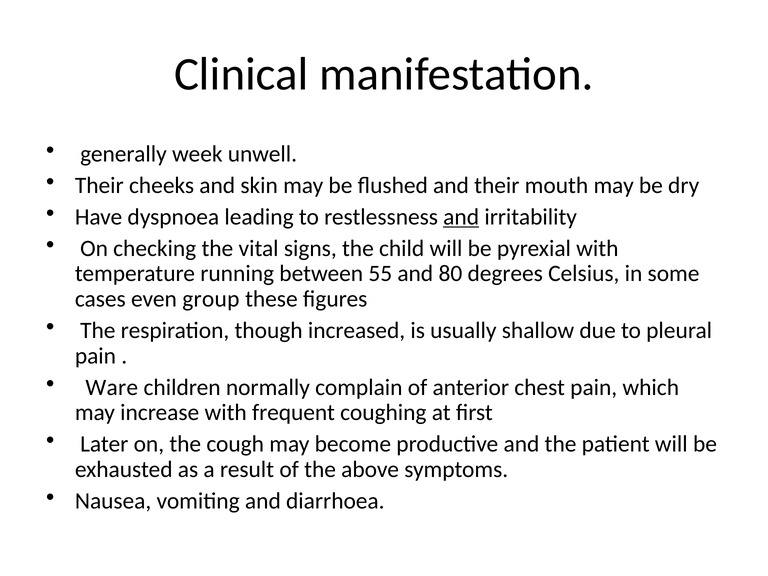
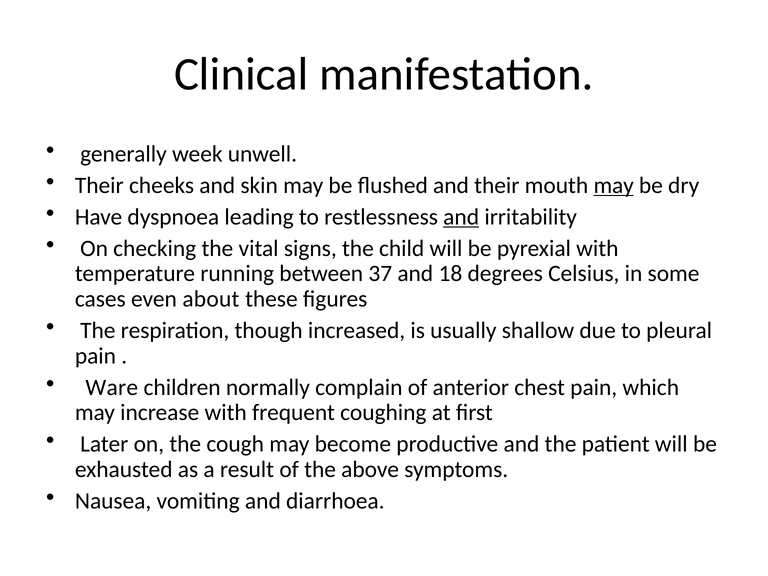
may underline: none -> present (614, 185)
55: 55 -> 37 (380, 274)
80: 80 -> 18 (450, 274)
group: group -> about (211, 299)
